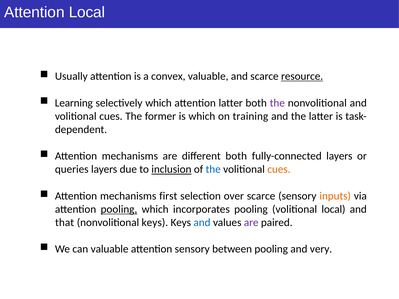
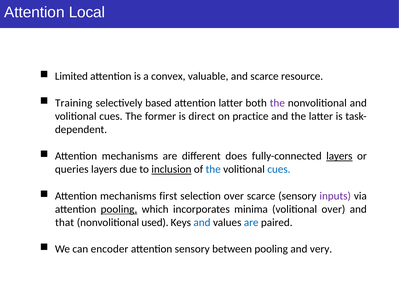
Usually: Usually -> Limited (71, 76)
resource underline: present -> none (302, 76)
Learning: Learning -> Training (74, 103)
selectively which: which -> based (158, 103)
is which: which -> direct (202, 116)
training: training -> practice (251, 116)
different both: both -> does (236, 156)
layers underline: none -> present (339, 156)
cues colour: orange -> blue (279, 169)
inputs colour: orange -> purple (335, 196)
incorporates pooling: pooling -> minima (251, 209)
volitional local: local -> over (333, 209)
nonvolitional keys: keys -> used (155, 223)
are colour: purple -> blue (251, 223)
can valuable: valuable -> encoder (110, 249)
